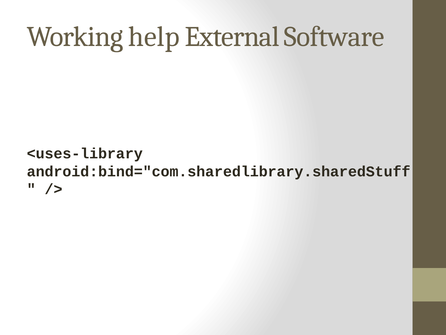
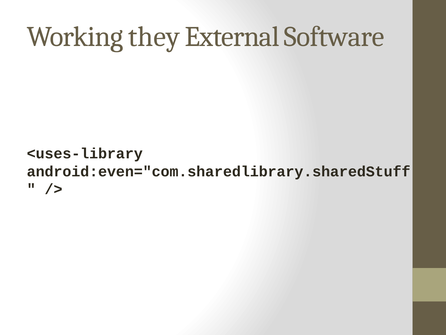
help: help -> they (154, 37)
android:bind="com.sharedlibrary.sharedStuff: android:bind="com.sharedlibrary.sharedStuff -> android:even="com.sharedlibrary.sharedStuff (219, 171)
